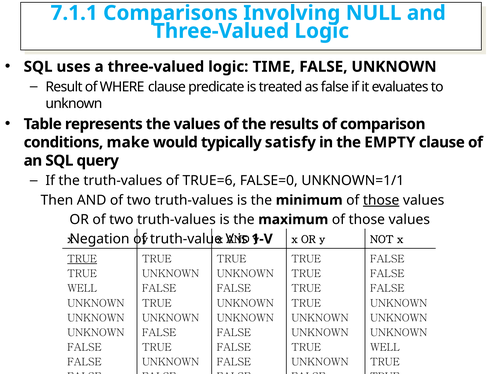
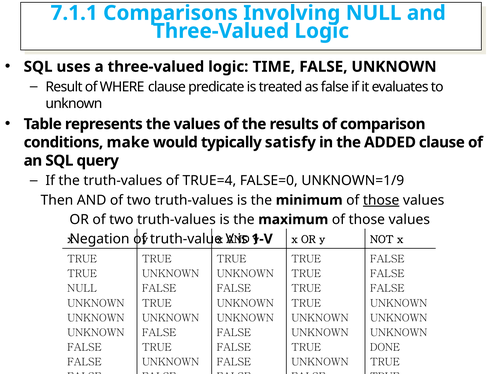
EMPTY: EMPTY -> ADDED (390, 142)
TRUE=6: TRUE=6 -> TRUE=4 (209, 181)
UNKNOWN=1/1: UNKNOWN=1/1 -> UNKNOWN=1/9 (353, 181)
TRUE underline: present -> none (82, 259)
WELL: WELL -> NULL (82, 288)
WELL: WELL -> DONE (385, 347)
